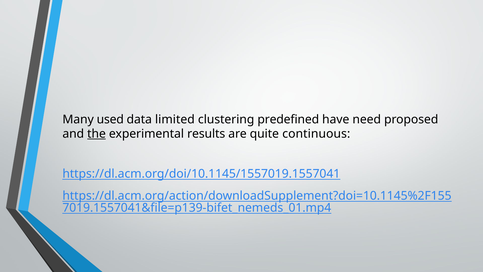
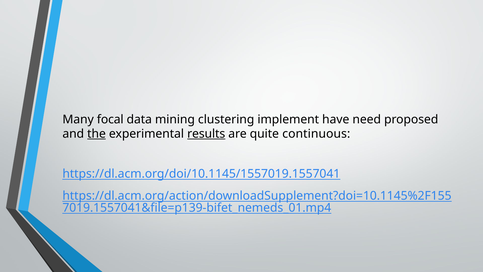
used: used -> focal (110, 119)
limited: limited -> mining (175, 119)
predefined: predefined -> implement (288, 119)
results underline: none -> present (206, 134)
